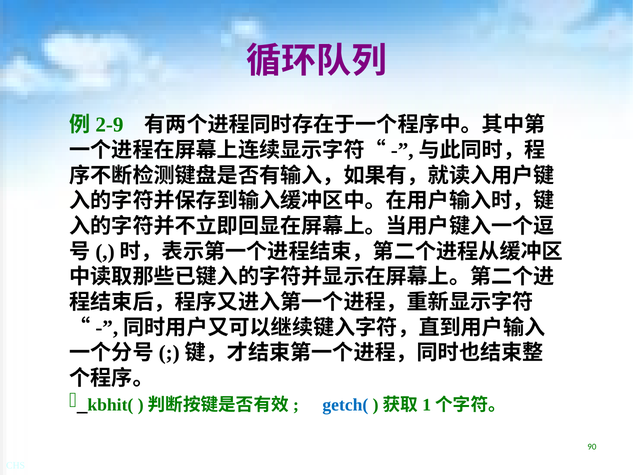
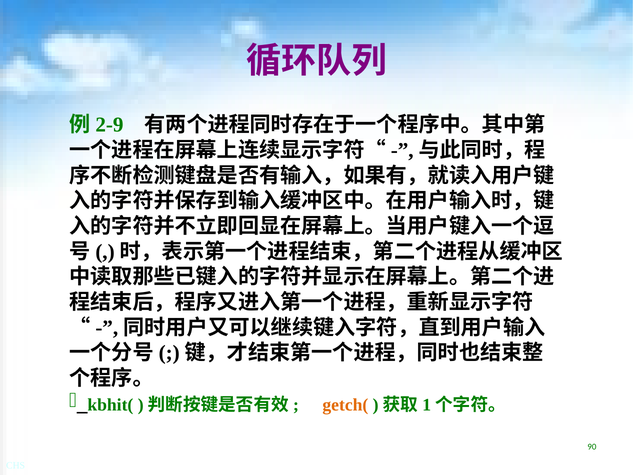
getch( colour: blue -> orange (345, 405)
